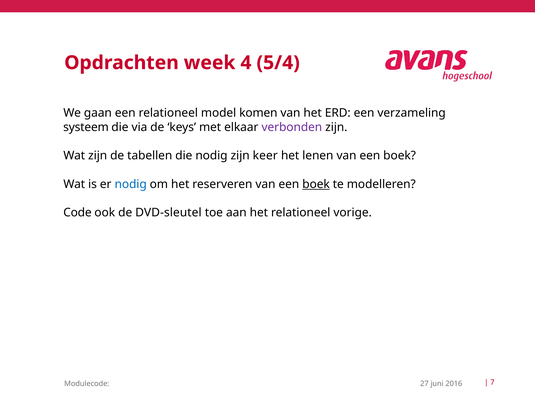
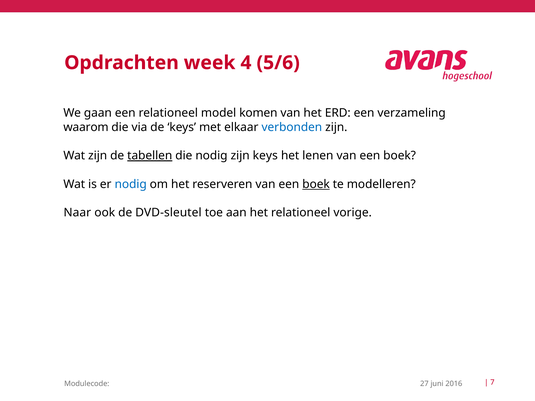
5/4: 5/4 -> 5/6 (278, 63)
systeem: systeem -> waarom (86, 127)
verbonden colour: purple -> blue (292, 127)
tabellen underline: none -> present (150, 156)
zijn keer: keer -> keys (265, 156)
Code: Code -> Naar (77, 213)
